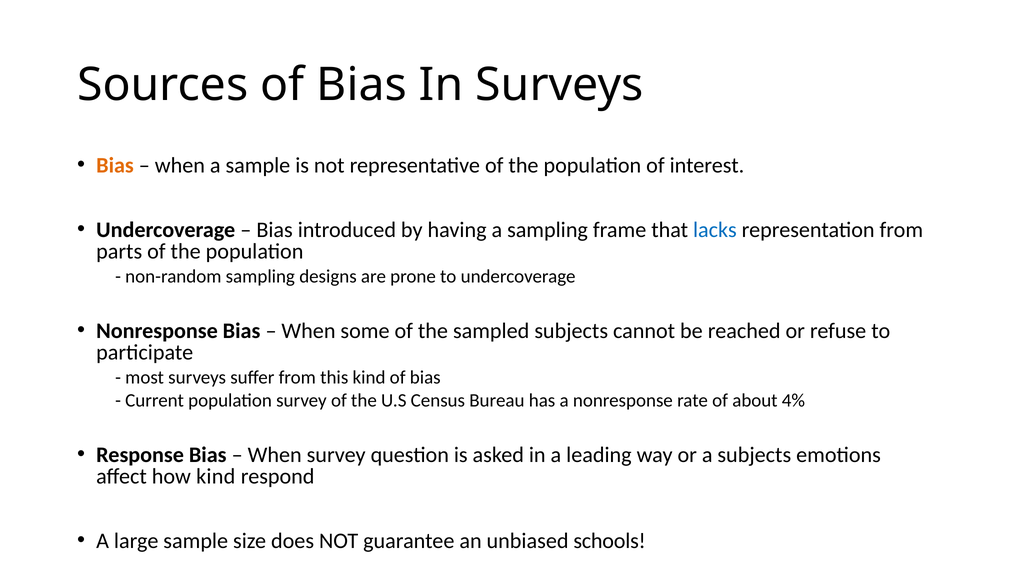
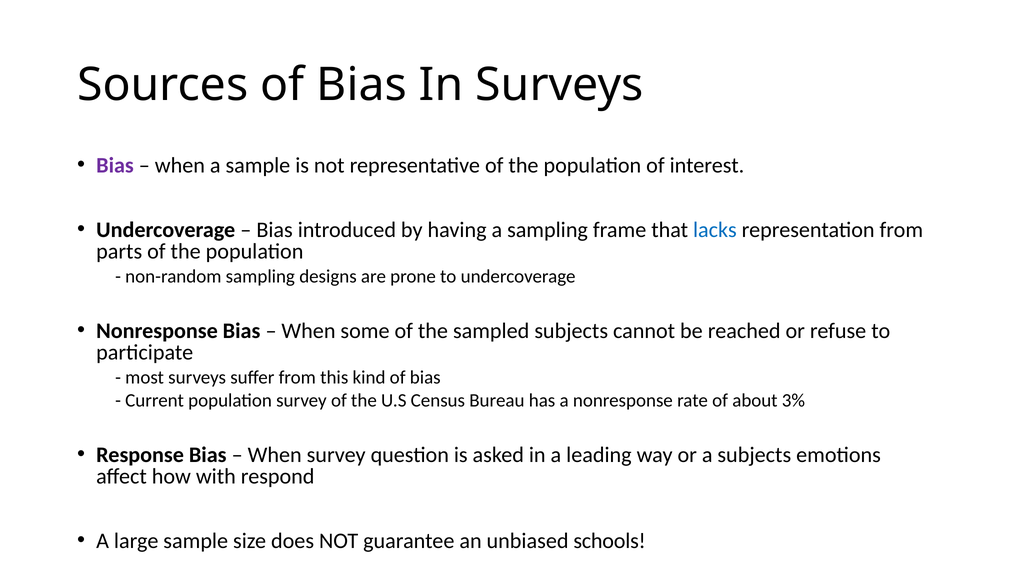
Bias colour: orange -> purple (115, 165)
4%: 4% -> 3% (793, 400)
how kind: kind -> with (216, 476)
